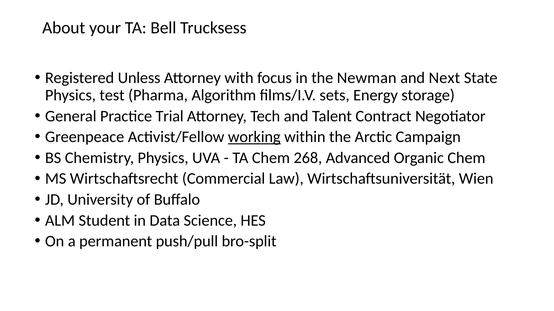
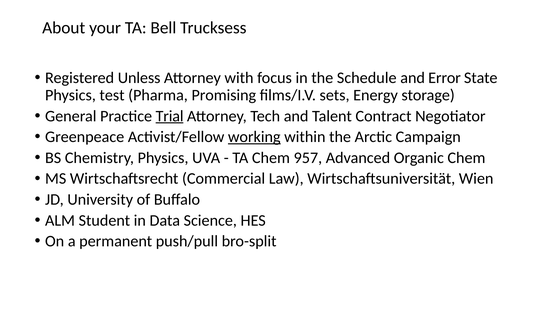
Newman: Newman -> Schedule (367, 78)
Next: Next -> Error (445, 78)
Algorithm: Algorithm -> Promising (224, 95)
Trial underline: none -> present (170, 116)
268: 268 -> 957 (308, 158)
